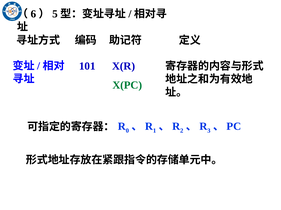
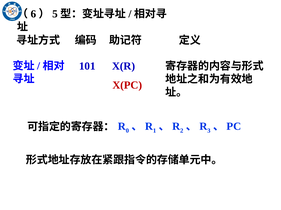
X(PC colour: green -> red (127, 85)
